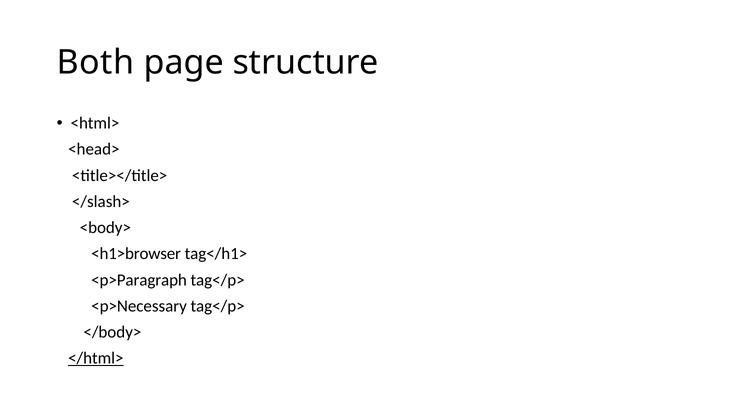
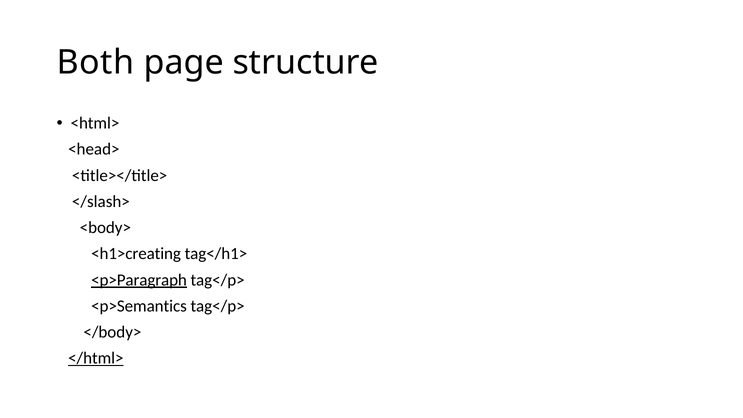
<h1>browser: <h1>browser -> <h1>creating (136, 254)
<p>Paragraph underline: none -> present (139, 280)
<p>Necessary: <p>Necessary -> <p>Semantics (139, 306)
